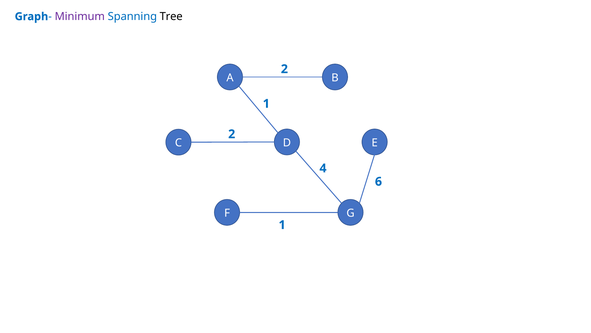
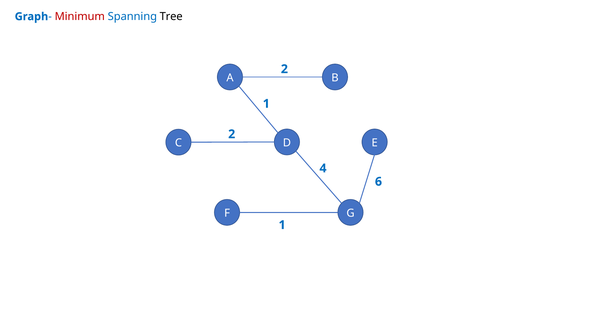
Minimum colour: purple -> red (80, 16)
